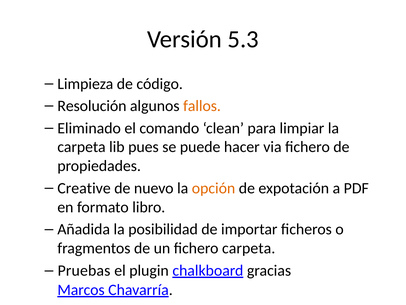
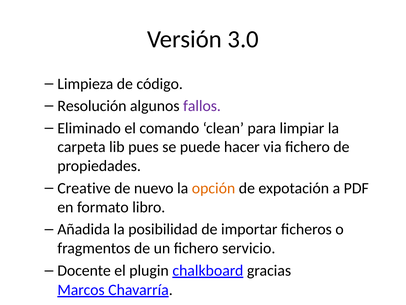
5.3: 5.3 -> 3.0 (243, 39)
fallos colour: orange -> purple (202, 106)
fichero carpeta: carpeta -> servicio (249, 248)
Pruebas: Pruebas -> Docente (84, 270)
